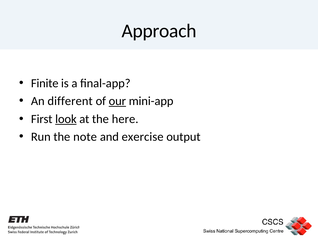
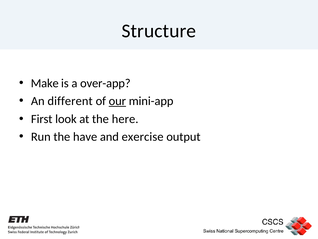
Approach: Approach -> Structure (159, 31)
Finite: Finite -> Make (45, 83)
ﬁnal-app: ﬁnal-app -> over-app (105, 83)
look underline: present -> none (66, 119)
note: note -> have (85, 137)
